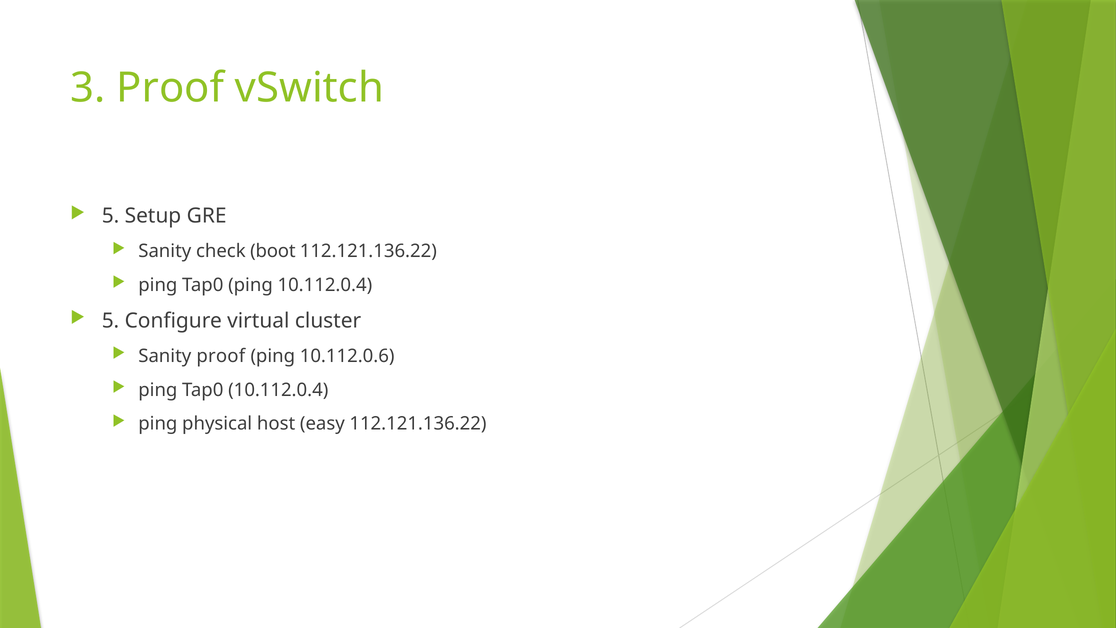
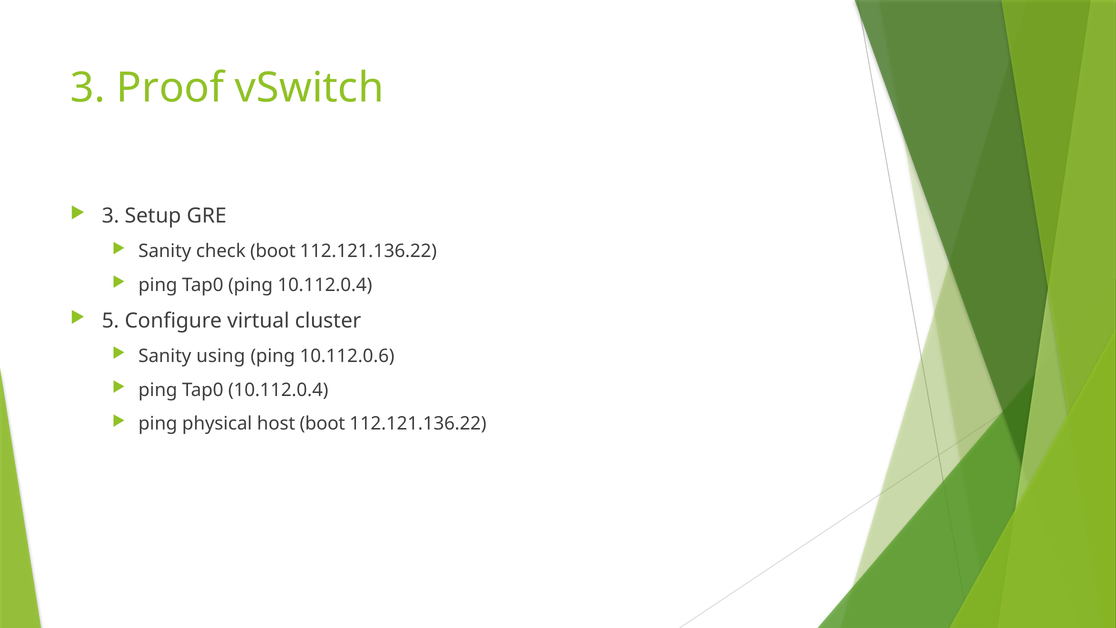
5: 5 -> 3 (111, 216)
Sanity proof: proof -> using (221, 356)
host easy: easy -> boot (322, 424)
